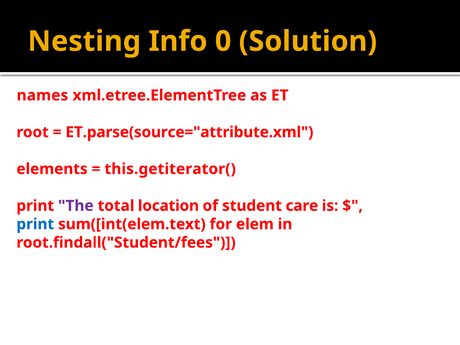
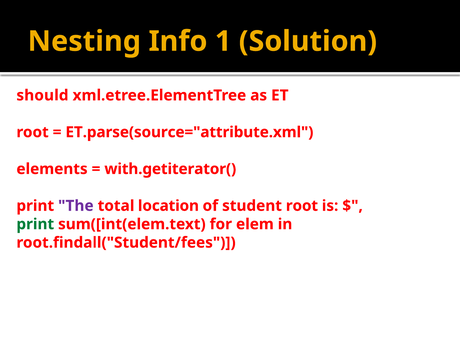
0: 0 -> 1 (223, 41)
names: names -> should (42, 95)
this.getiterator(: this.getiterator( -> with.getiterator( (170, 169)
student care: care -> root (302, 206)
print colour: blue -> green (35, 224)
